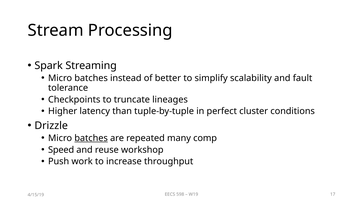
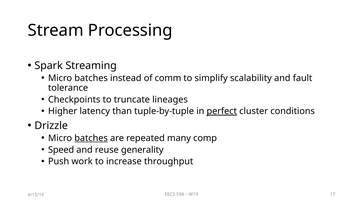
better: better -> comm (168, 78)
perfect underline: none -> present (222, 111)
workshop: workshop -> generality (142, 150)
